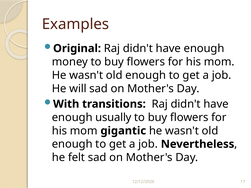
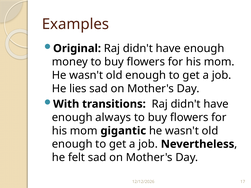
will: will -> lies (78, 89)
usually: usually -> always (113, 118)
